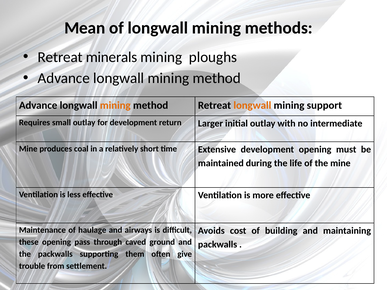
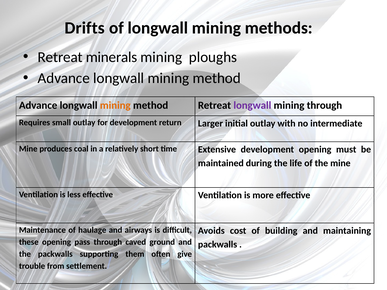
Mean: Mean -> Drifts (85, 28)
longwall colour: orange -> purple (252, 105)
mining support: support -> through (324, 105)
